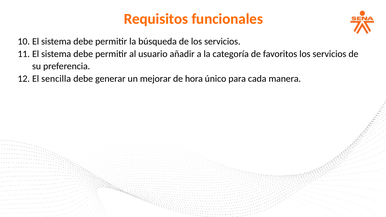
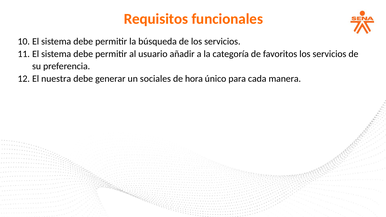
sencilla: sencilla -> nuestra (56, 79)
mejorar: mejorar -> sociales (155, 79)
